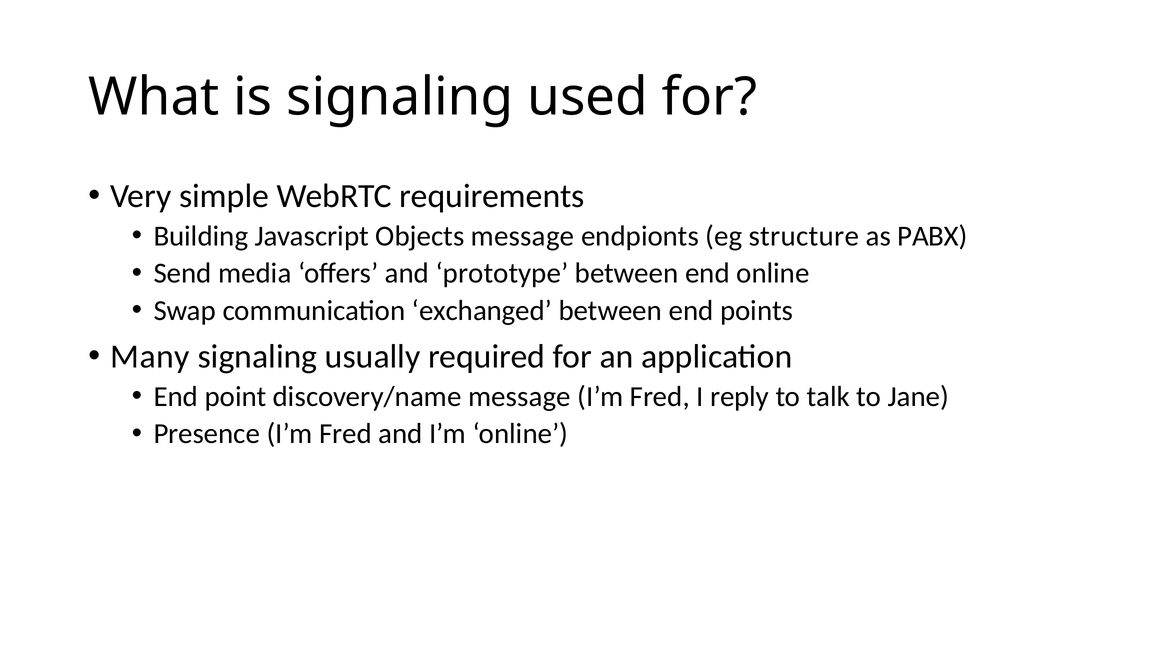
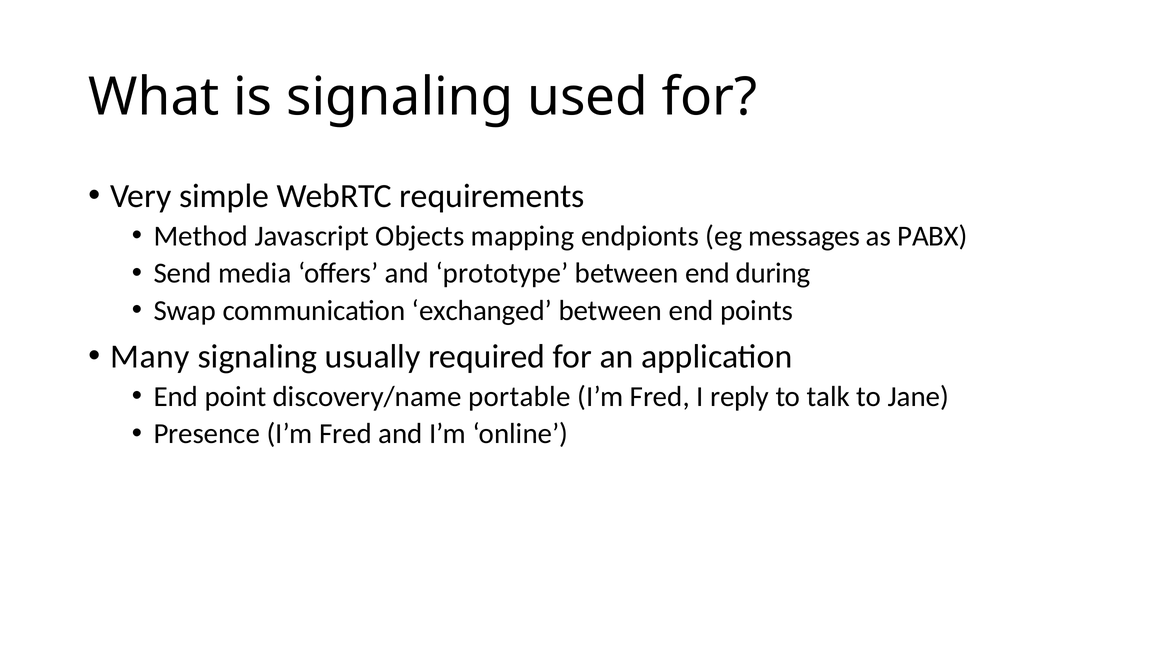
Building: Building -> Method (201, 236)
Objects message: message -> mapping (523, 236)
structure: structure -> messages (804, 236)
end online: online -> during (773, 273)
discovery/name message: message -> portable (519, 396)
